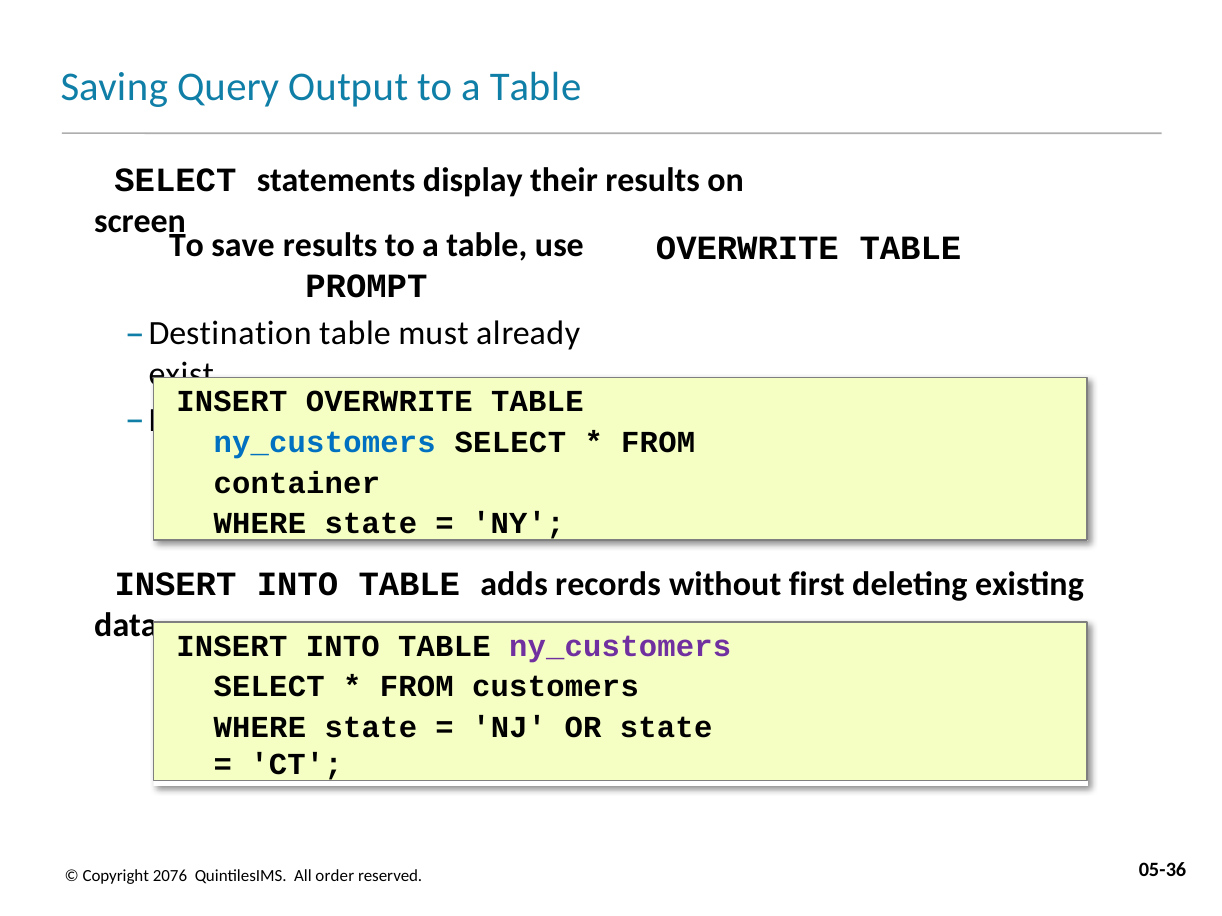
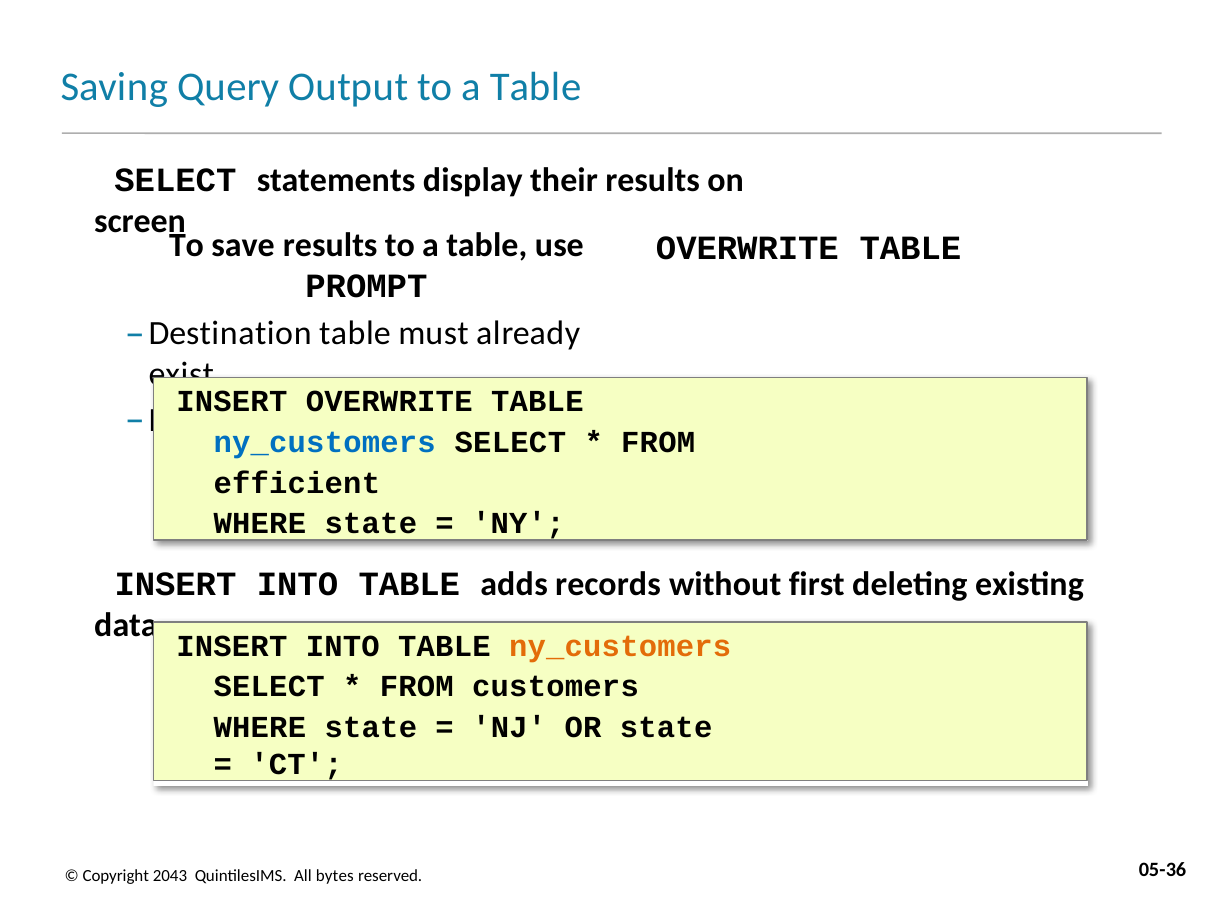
container: container -> efficient (297, 483)
ny_customers colour: purple -> orange (620, 646)
2076: 2076 -> 2043 (170, 876)
order: order -> bytes (335, 876)
